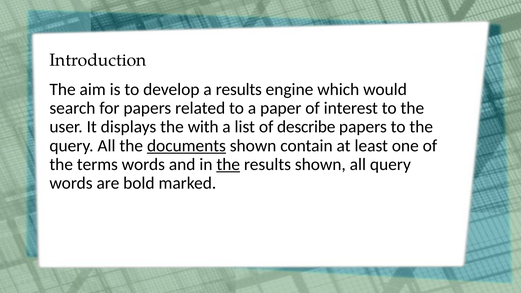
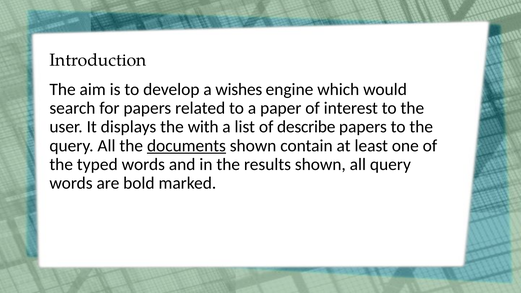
a results: results -> wishes (239, 89)
terms: terms -> typed (97, 165)
the underline: present -> none (228, 165)
